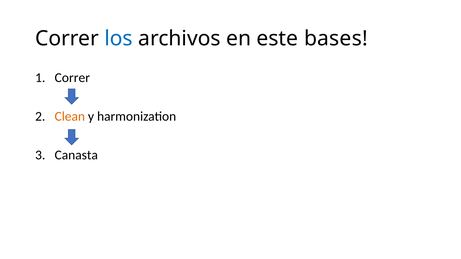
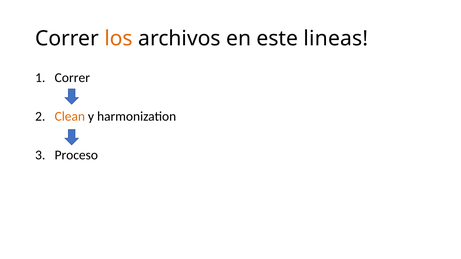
los colour: blue -> orange (119, 39)
bases: bases -> lineas (336, 39)
Canasta: Canasta -> Proceso (76, 155)
